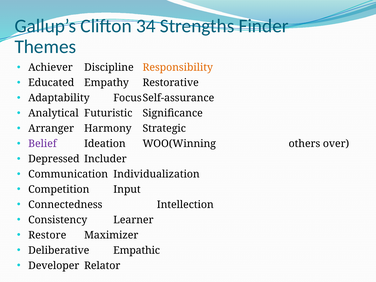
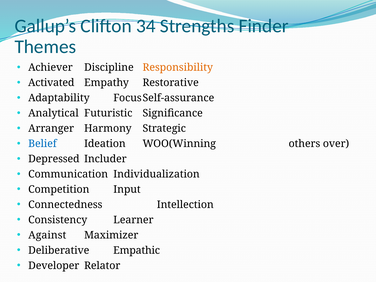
Educated: Educated -> Activated (51, 83)
Belief colour: purple -> blue (42, 144)
Restore: Restore -> Against (47, 235)
